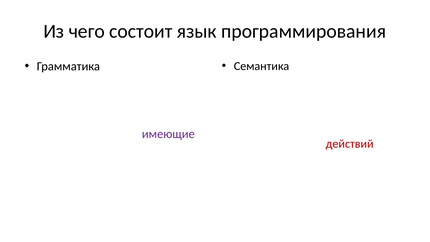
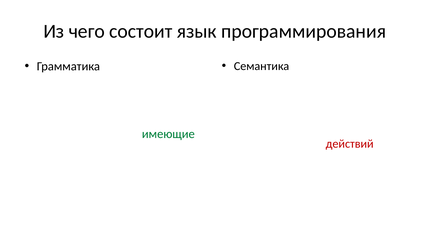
имеющие colour: purple -> green (168, 134)
